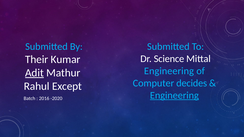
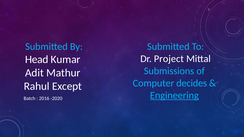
Science: Science -> Project (169, 59)
Their: Their -> Head (37, 60)
Engineering: Engineering -> Submissions (169, 71)
Adit underline: present -> none (34, 73)
